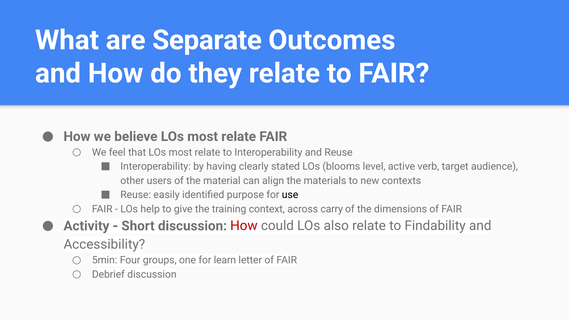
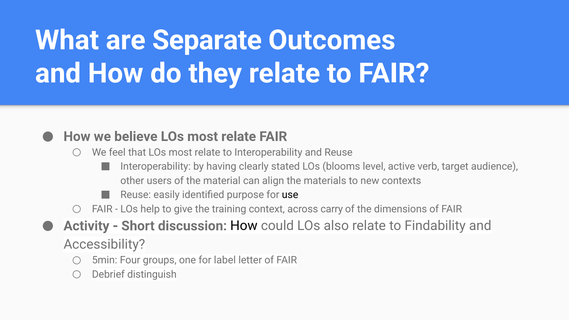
How colour: red -> black (244, 226)
learn: learn -> label (225, 260)
Debrief discussion: discussion -> distinguish (152, 274)
